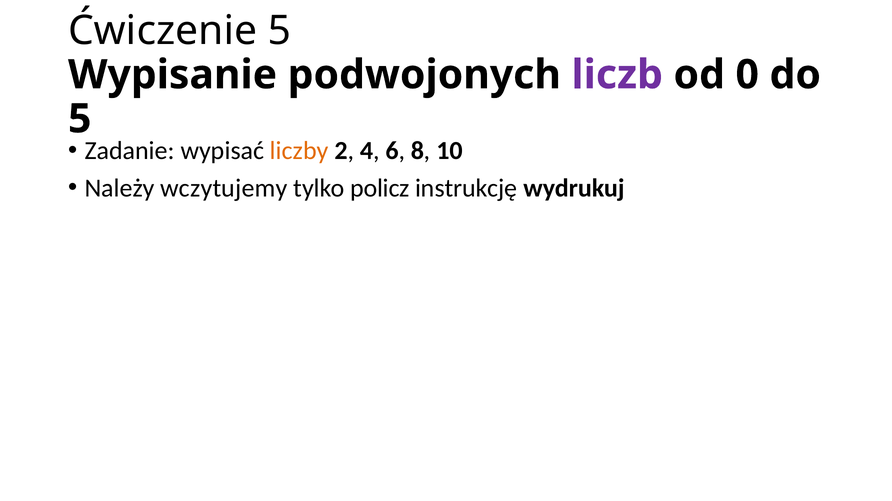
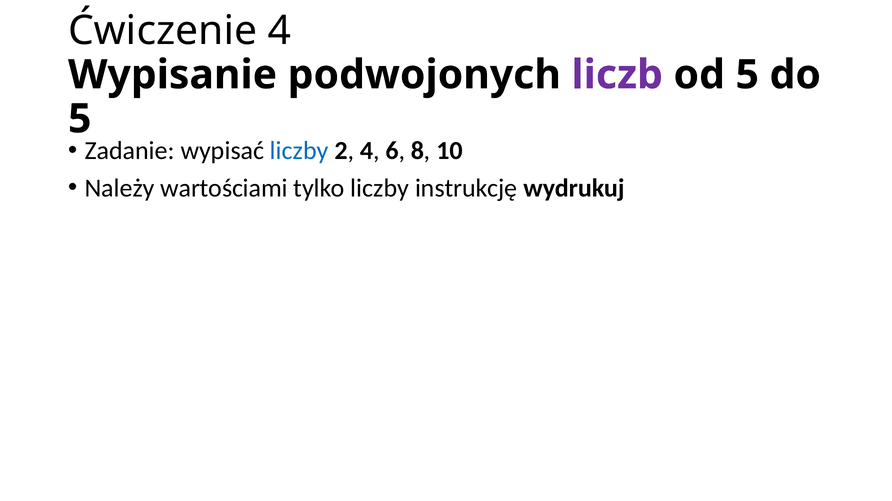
Ćwiczenie 5: 5 -> 4 (280, 31)
od 0: 0 -> 5 (747, 75)
liczby colour: orange -> blue (299, 151)
wczytujemy: wczytujemy -> wartościami (224, 188)
tylko policz: policz -> liczby (380, 188)
